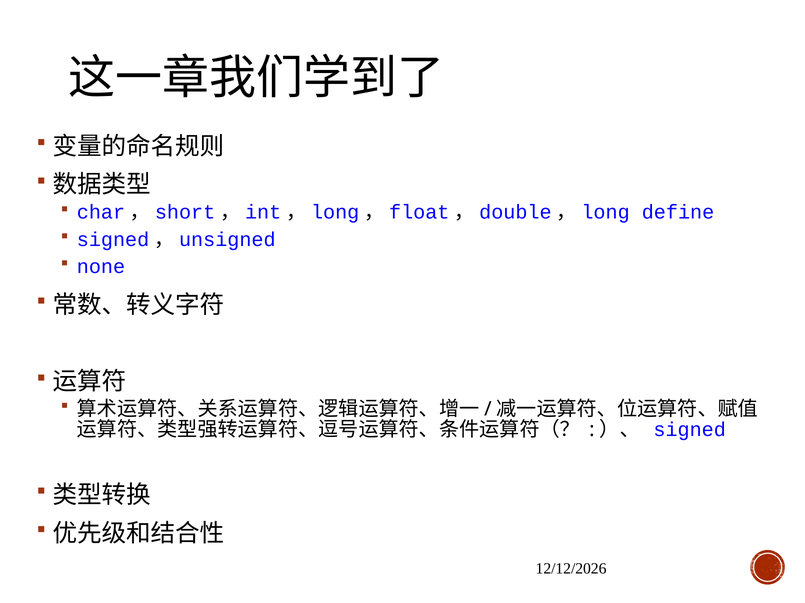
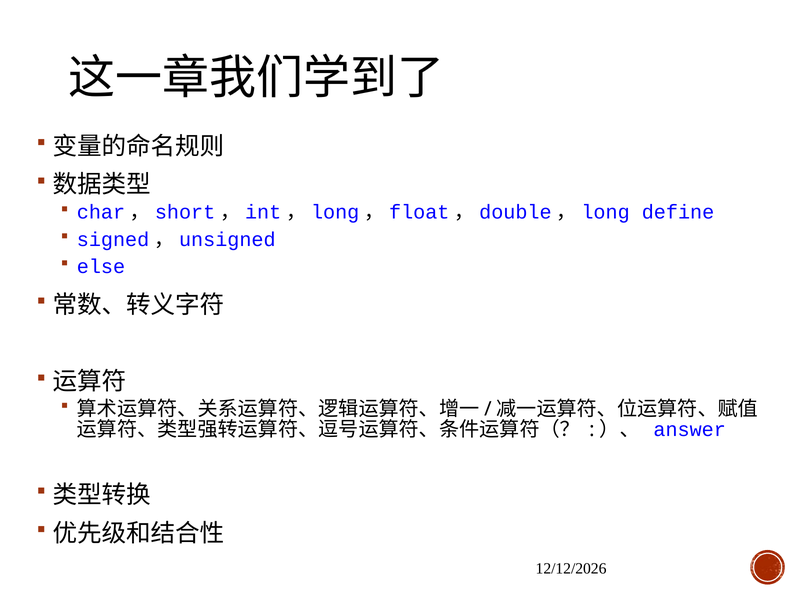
none: none -> else (101, 267)
signed: signed -> answer (690, 430)
